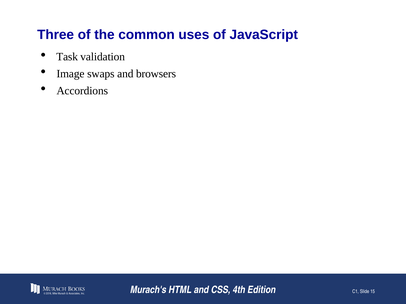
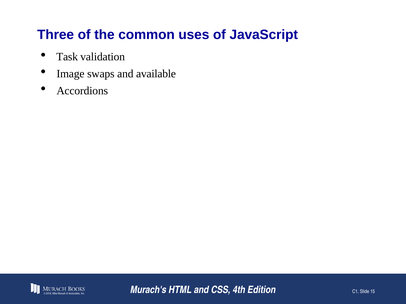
browsers: browsers -> available (156, 74)
